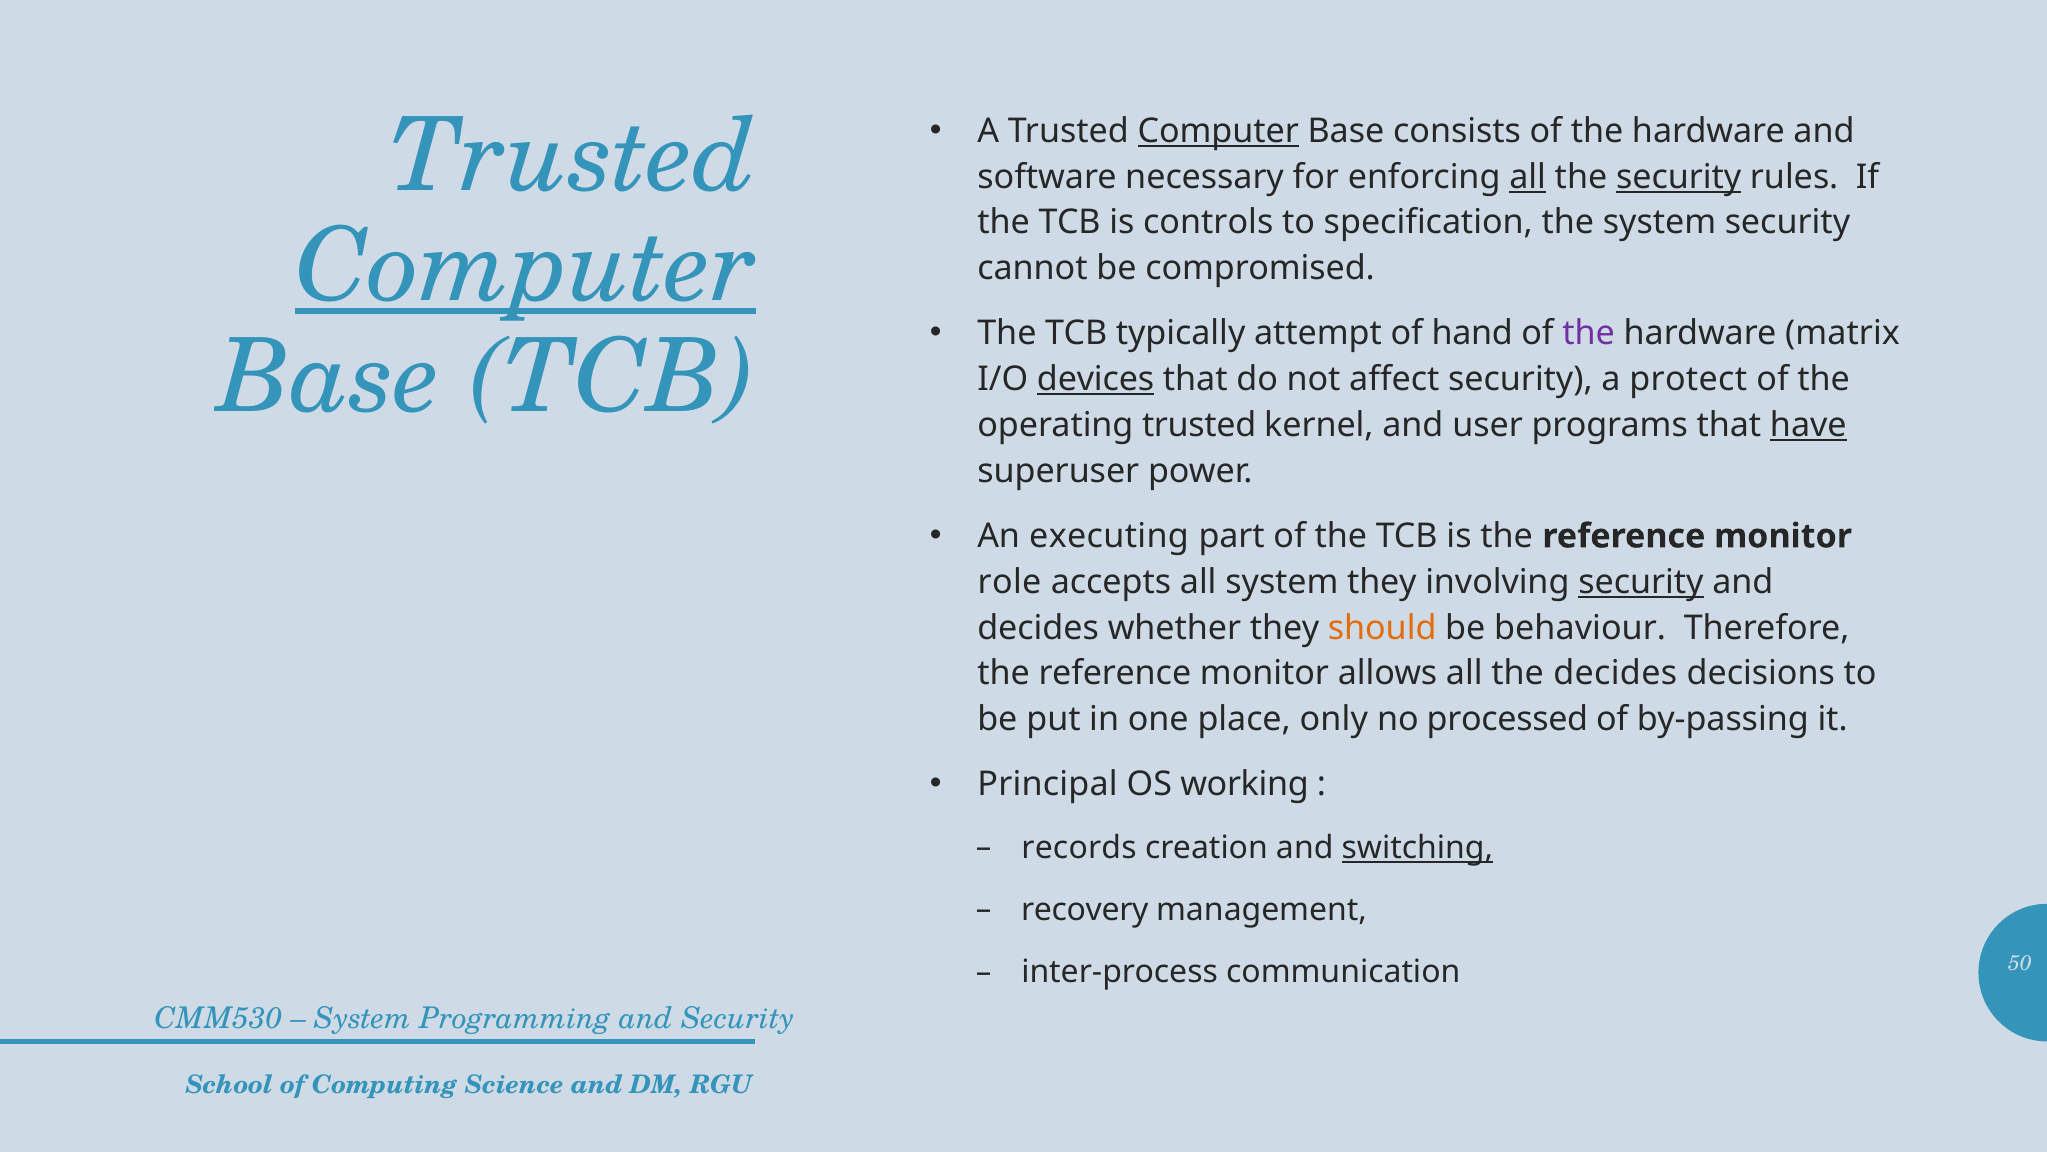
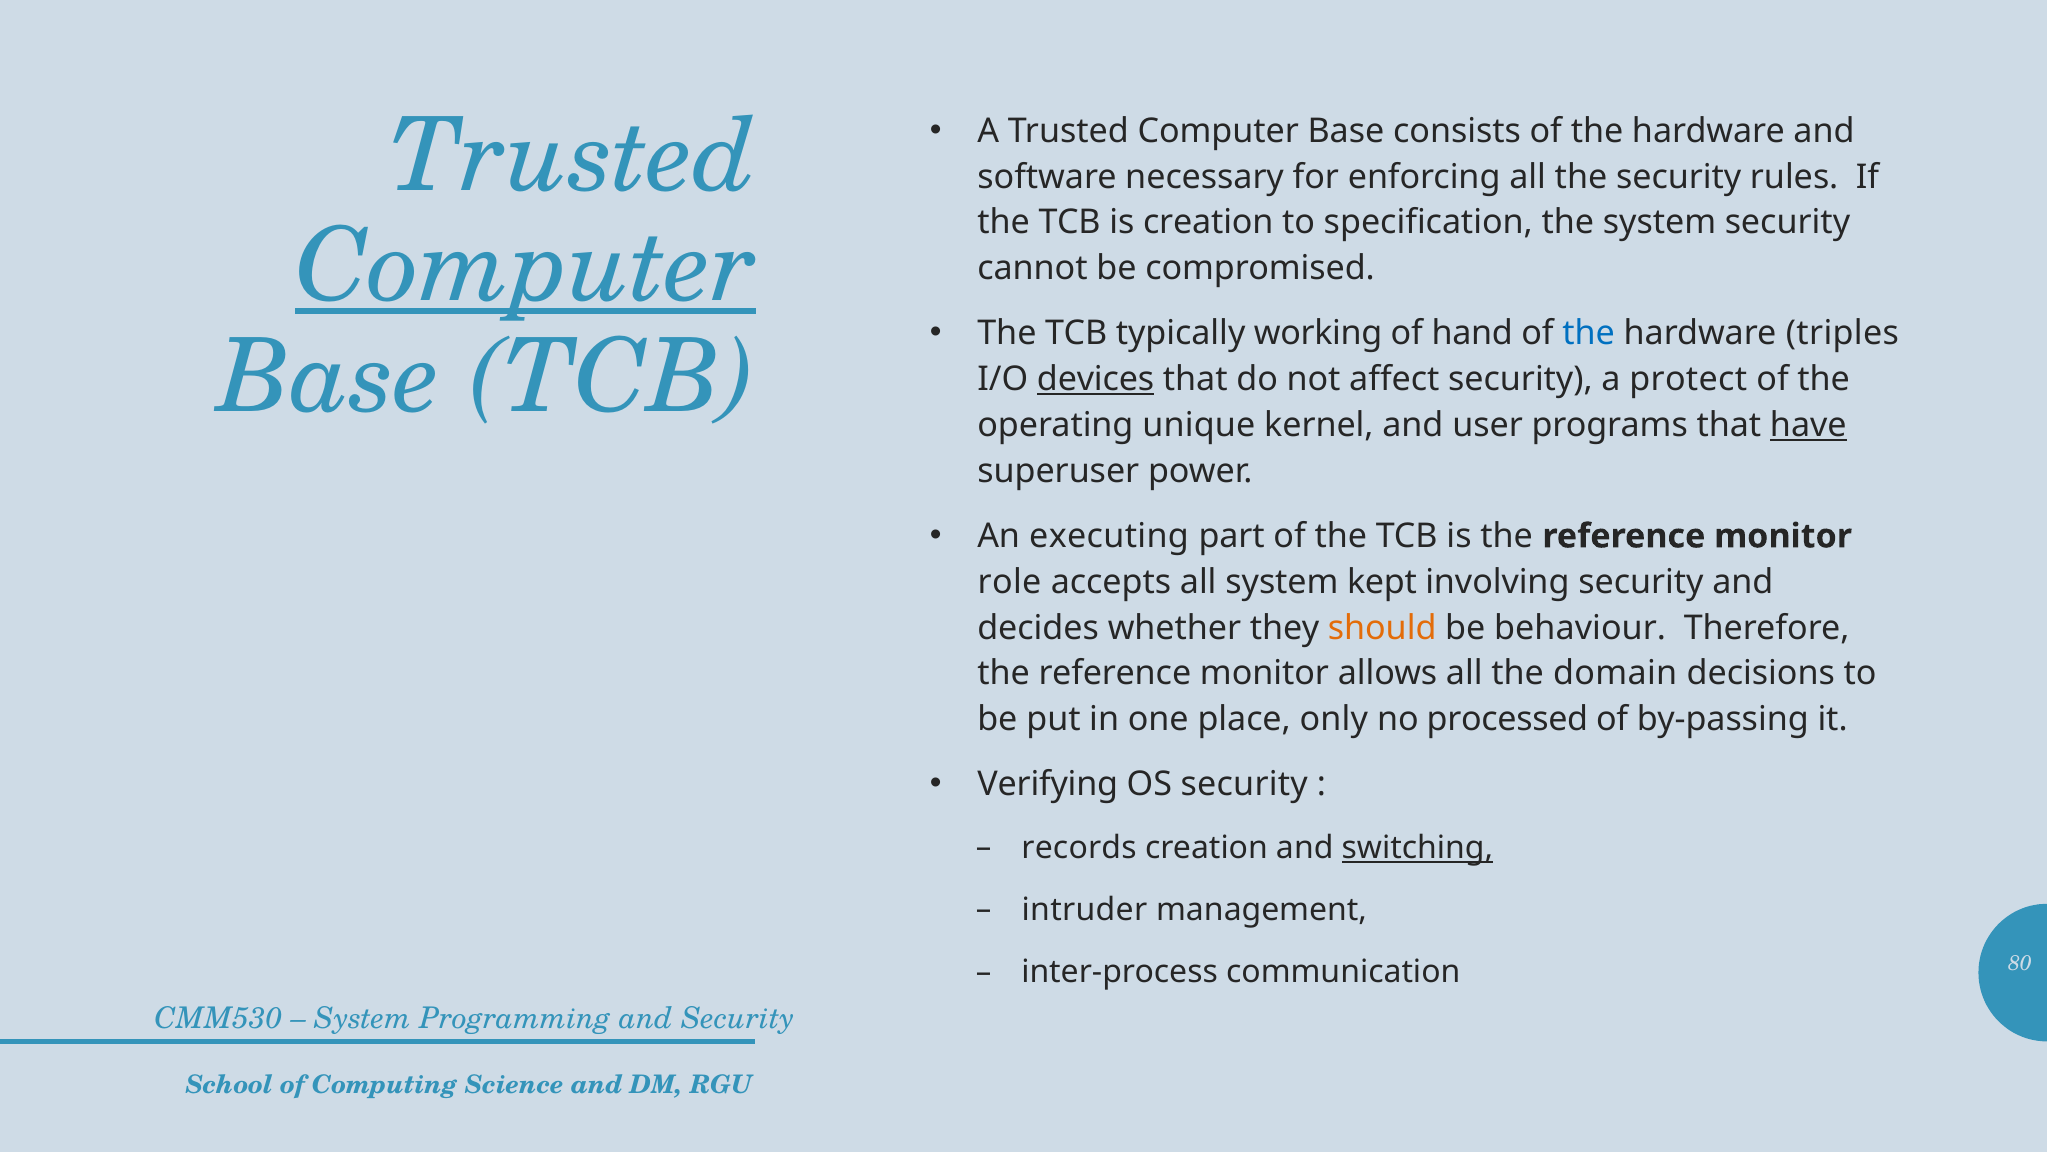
Computer underline: present -> none (1218, 131)
all underline: present -> none (1528, 177)
security underline: present -> none (1679, 177)
is controls: controls -> creation (1208, 223)
attempt: attempt -> working (1318, 333)
the colour: purple -> blue (1589, 333)
matrix: matrix -> triples (1842, 333)
operating trusted: trusted -> unique (1199, 425)
system they: they -> kept (1382, 582)
security underline: present -> none (1641, 582)
the decides: decides -> domain (1615, 673)
Principal: Principal -> Verifying (1048, 784)
OS working: working -> security (1244, 784)
recovery: recovery -> intruder (1084, 910)
50: 50 -> 80 (2020, 963)
